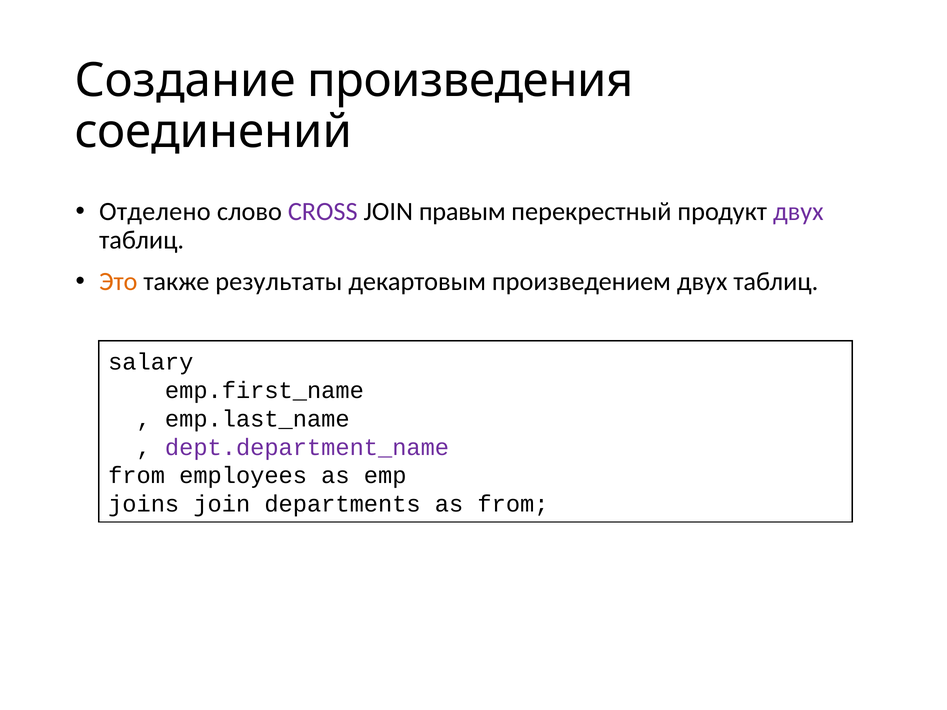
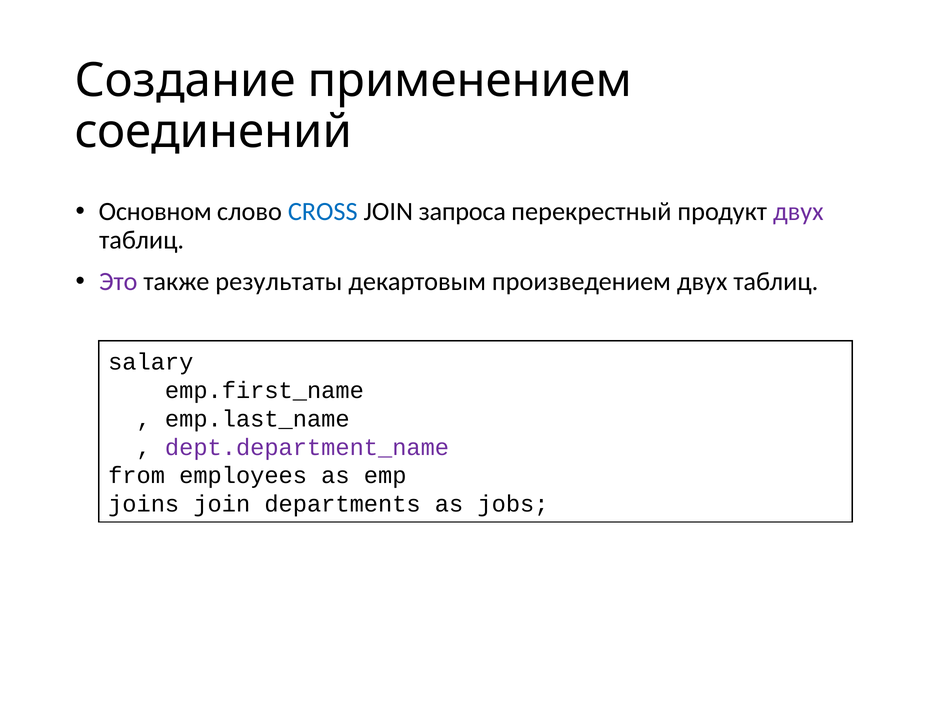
произведения: произведения -> применением (470, 81)
Отделено: Отделено -> Основном (155, 212)
CROSS colour: purple -> blue (323, 212)
правым: правым -> запроса (462, 212)
Это colour: orange -> purple (118, 282)
as from: from -> jobs (513, 504)
